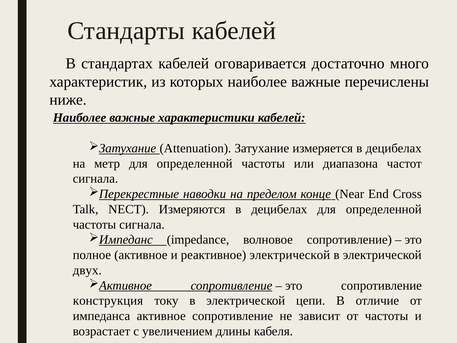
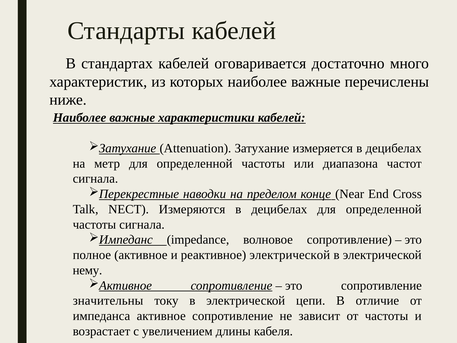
двух: двух -> нему (87, 270)
конструкция: конструкция -> значительны (108, 301)
